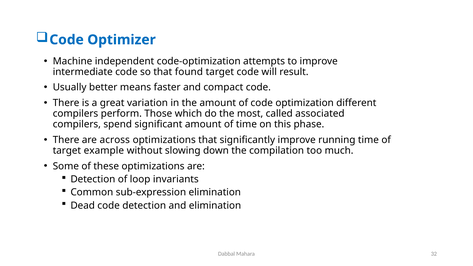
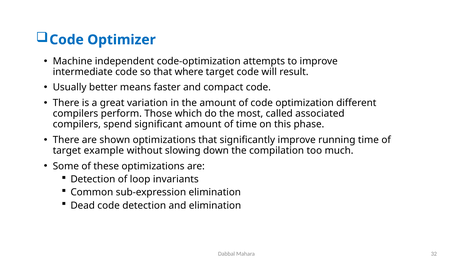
found: found -> where (189, 72)
across: across -> shown (115, 140)
